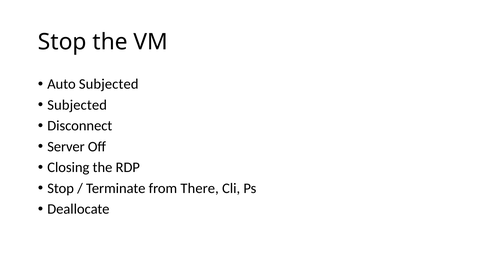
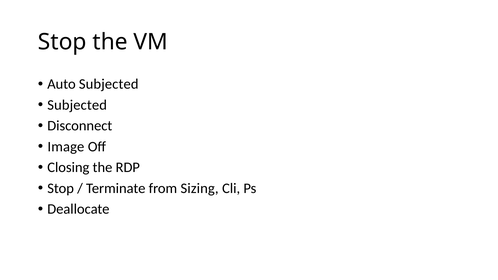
Server: Server -> Image (66, 147)
There: There -> Sizing (200, 188)
